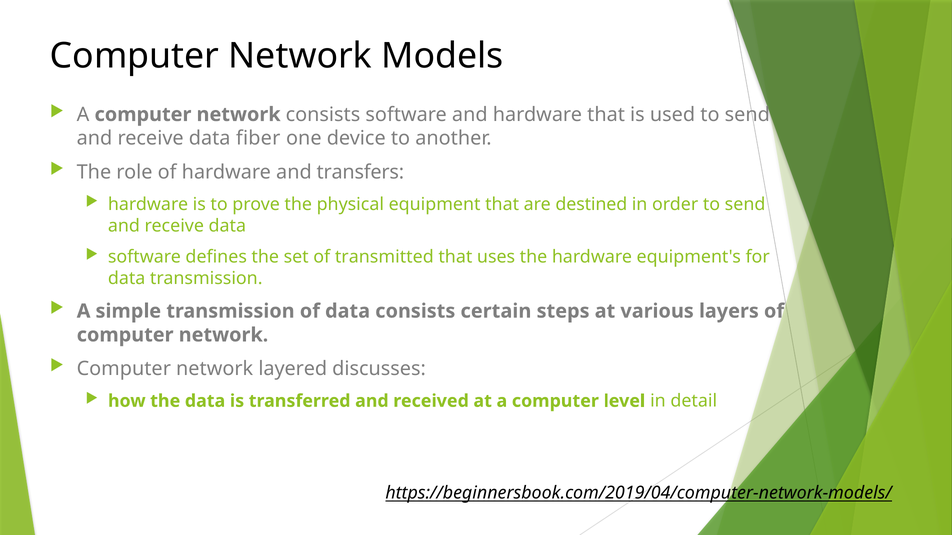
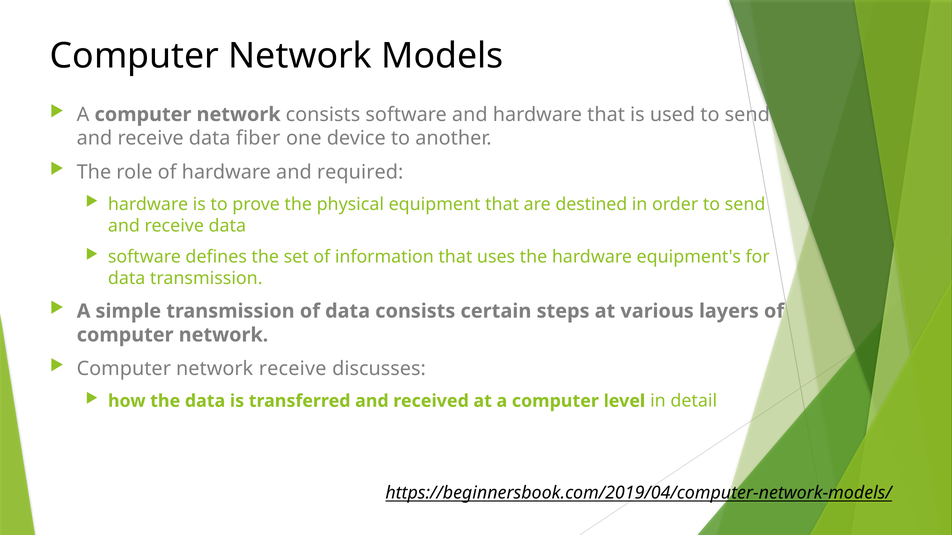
transfers: transfers -> required (360, 172)
transmitted: transmitted -> information (384, 257)
network layered: layered -> receive (293, 369)
